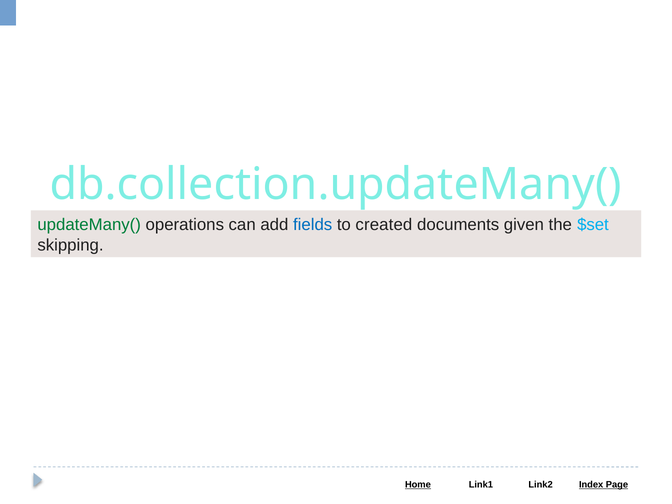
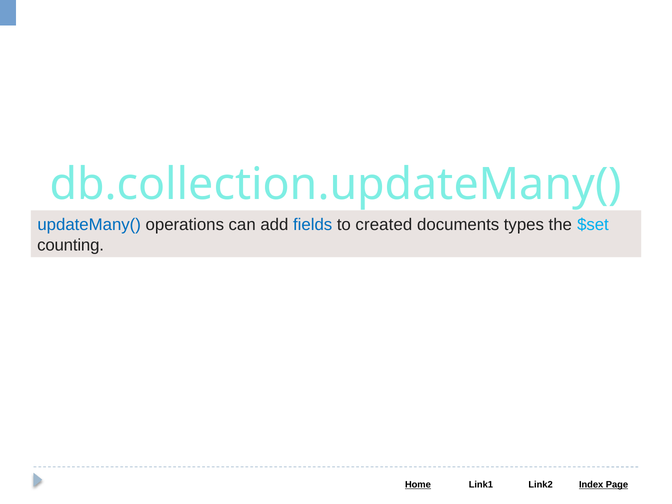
updateMany( colour: green -> blue (89, 225)
given: given -> types (524, 225)
skipping: skipping -> counting (71, 245)
